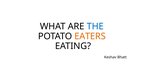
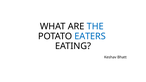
EATERS colour: orange -> blue (90, 36)
